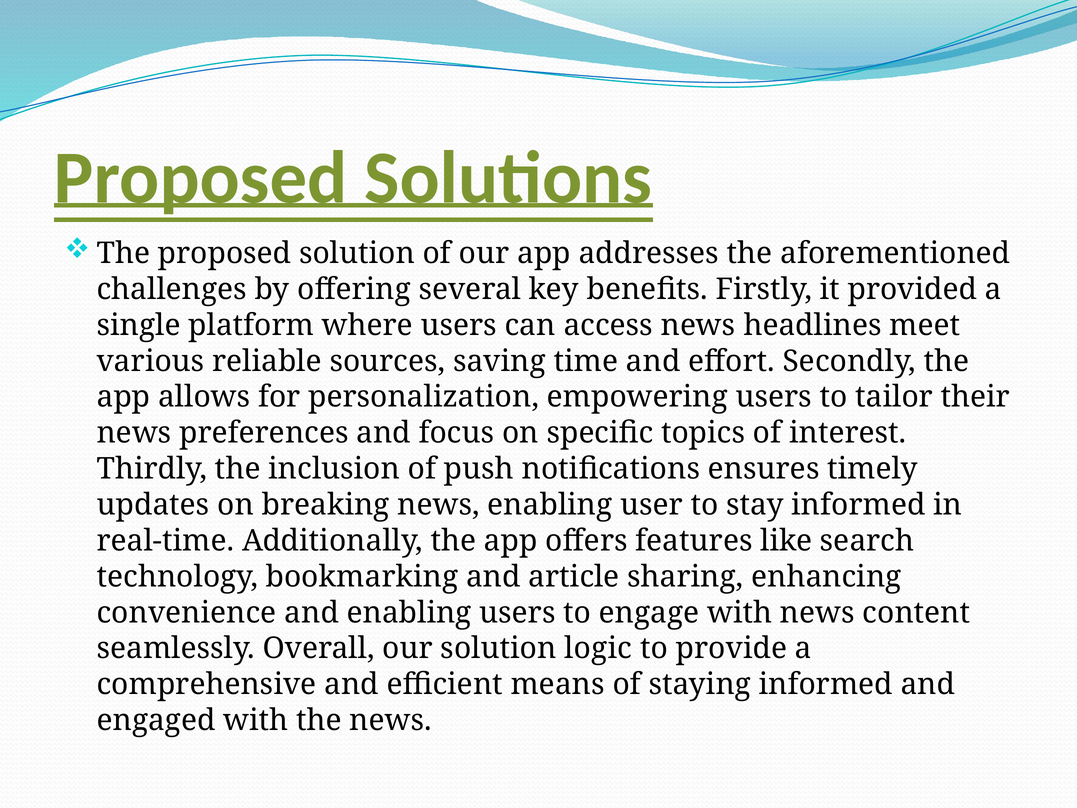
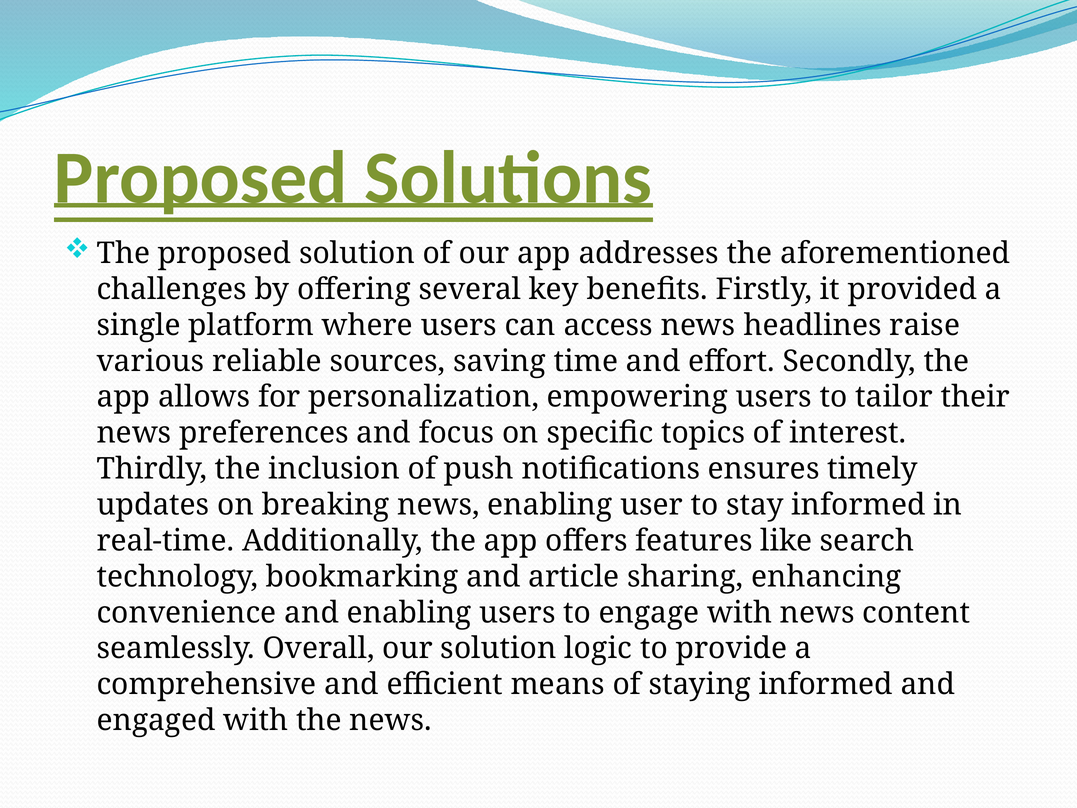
meet: meet -> raise (925, 325)
